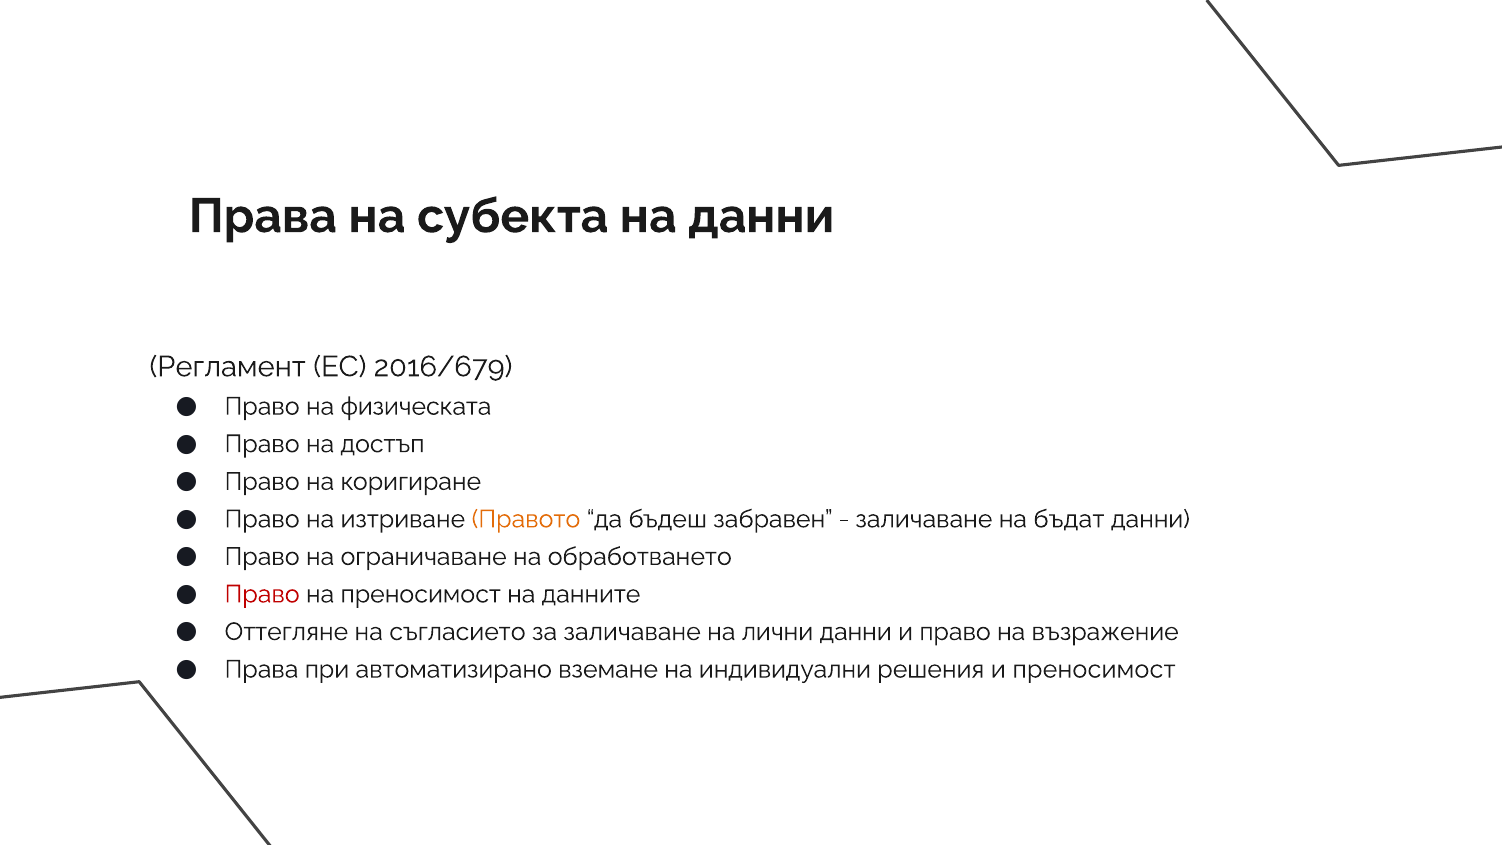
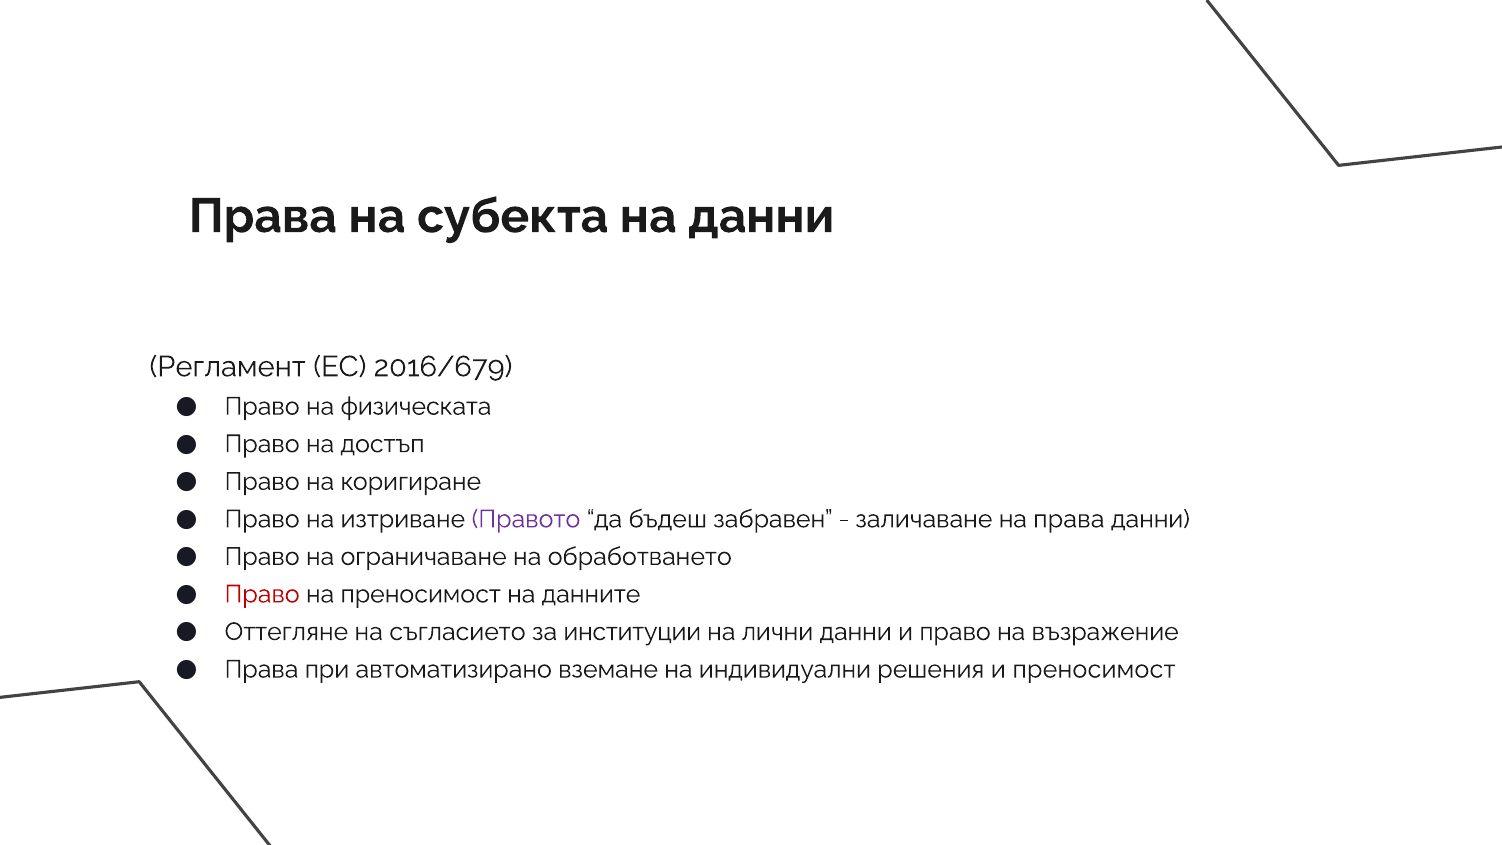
Правото colour: orange -> purple (526, 519)
на бъдат: бъдат -> права (1069, 519)
за заличаване: заличаване -> институции (632, 632)
